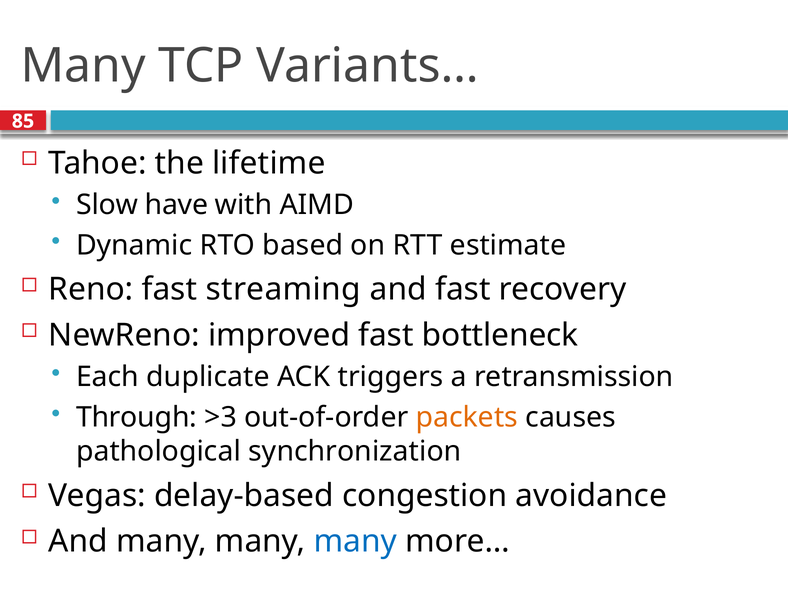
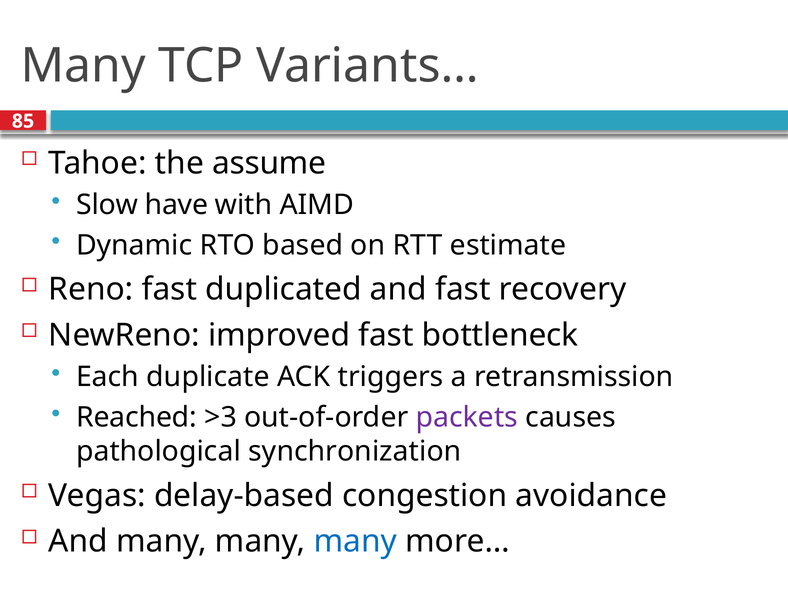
lifetime: lifetime -> assume (269, 163)
streaming: streaming -> duplicated (283, 289)
Through: Through -> Reached (136, 417)
packets colour: orange -> purple (467, 417)
